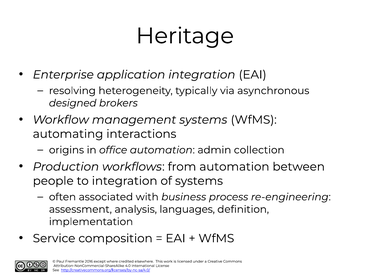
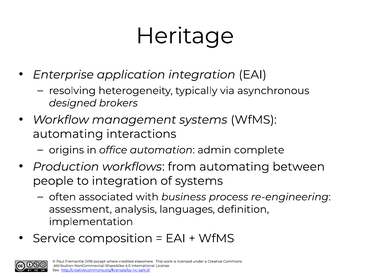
collection: collection -> complete (259, 150)
from automation: automation -> automating (234, 166)
